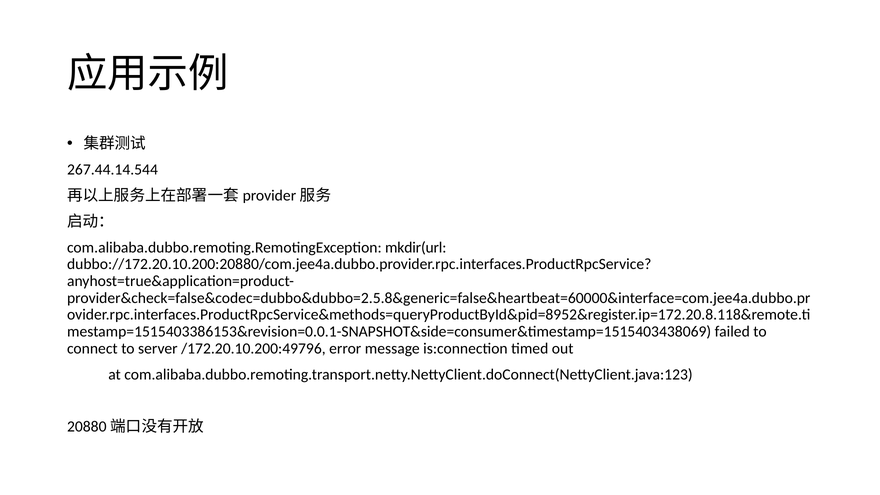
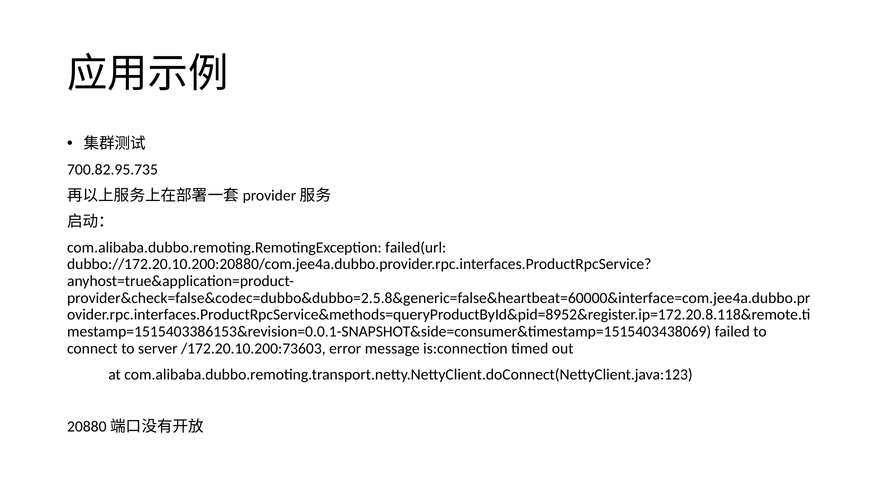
267.44.14.544: 267.44.14.544 -> 700.82.95.735 (113, 169)
mkdir(url: mkdir(url -> failed(url (416, 247)
/172.20.10.200:49796: /172.20.10.200:49796 -> /172.20.10.200:73603 (253, 348)
